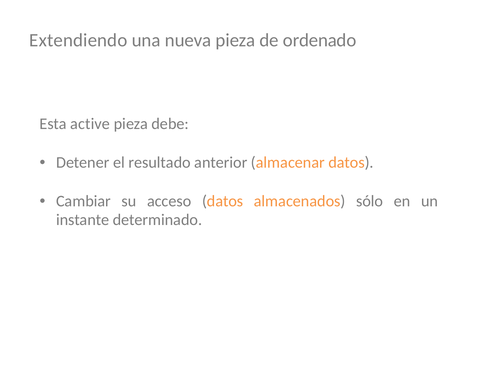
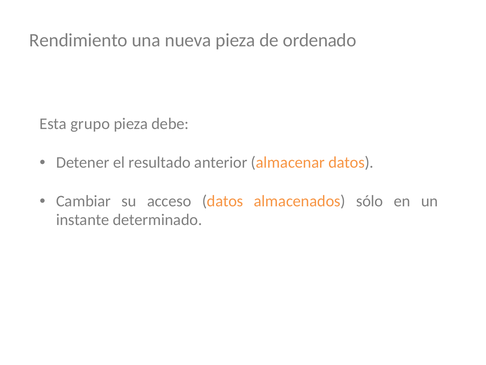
Extendiendo: Extendiendo -> Rendimiento (78, 40)
active: active -> grupo (90, 124)
